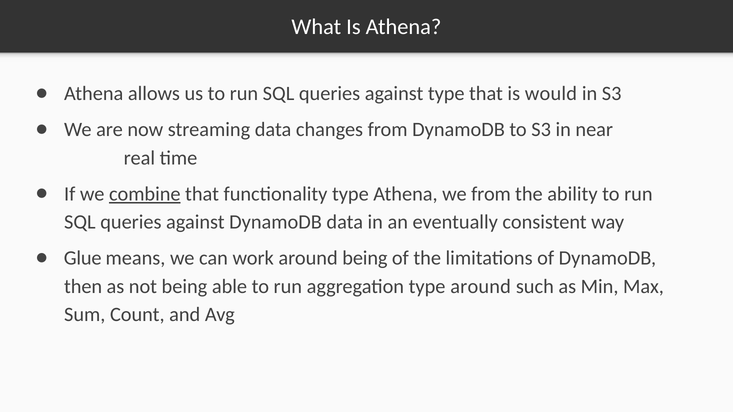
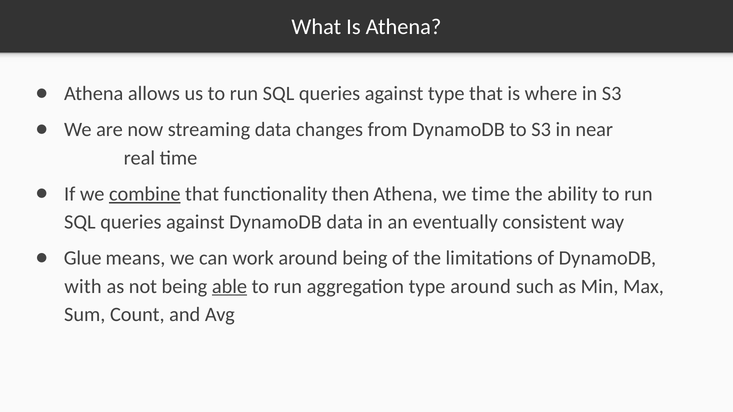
would: would -> where (551, 94)
functionality type: type -> then (350, 194)
we from: from -> time (491, 194)
then: then -> with (83, 286)
able underline: none -> present (229, 286)
